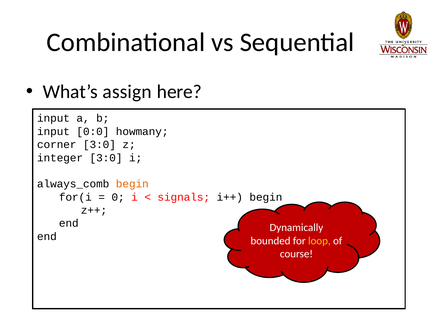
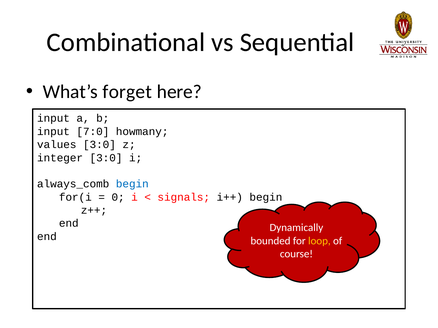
assign: assign -> forget (127, 92)
0:0: 0:0 -> 7:0 (93, 132)
corner: corner -> values (57, 145)
begin colour: orange -> blue (132, 184)
